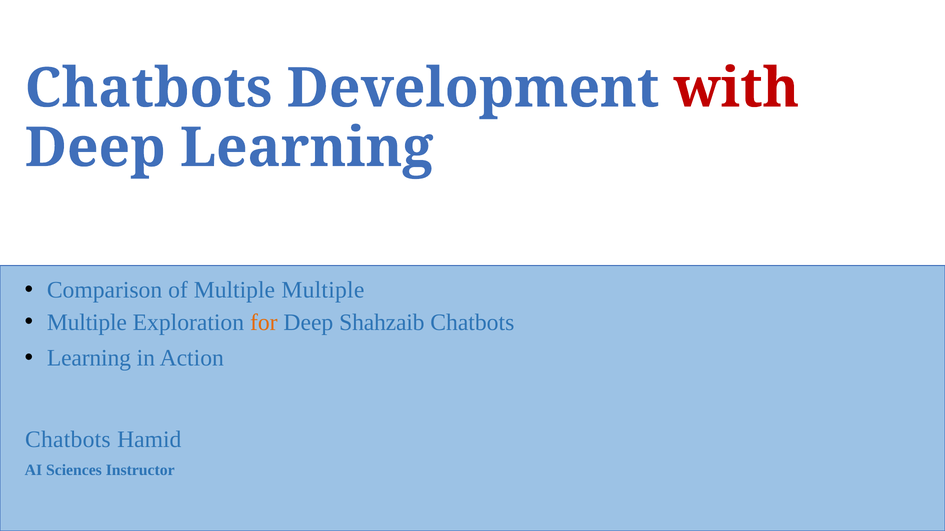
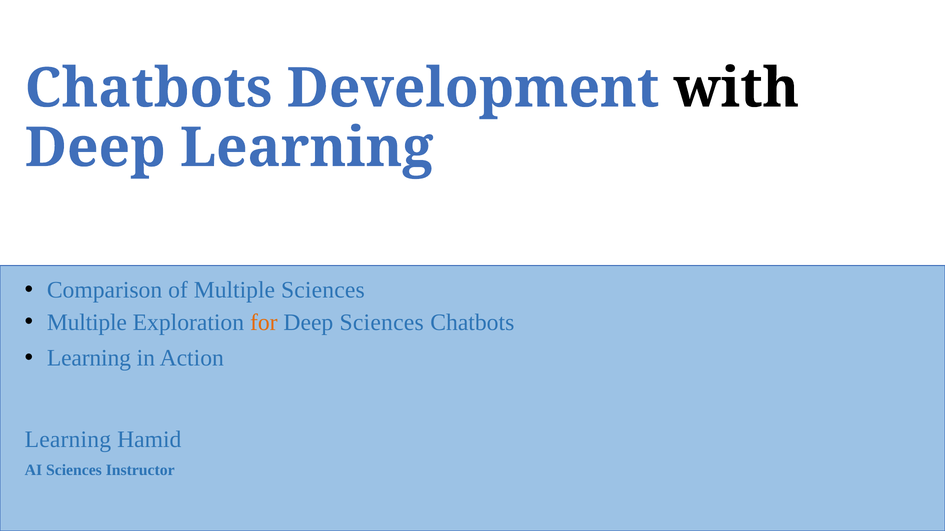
with colour: red -> black (736, 88)
Multiple Multiple: Multiple -> Sciences (323, 290)
Deep Shahzaib: Shahzaib -> Sciences (382, 323)
Chatbots: Chatbots -> Learning (68, 440)
